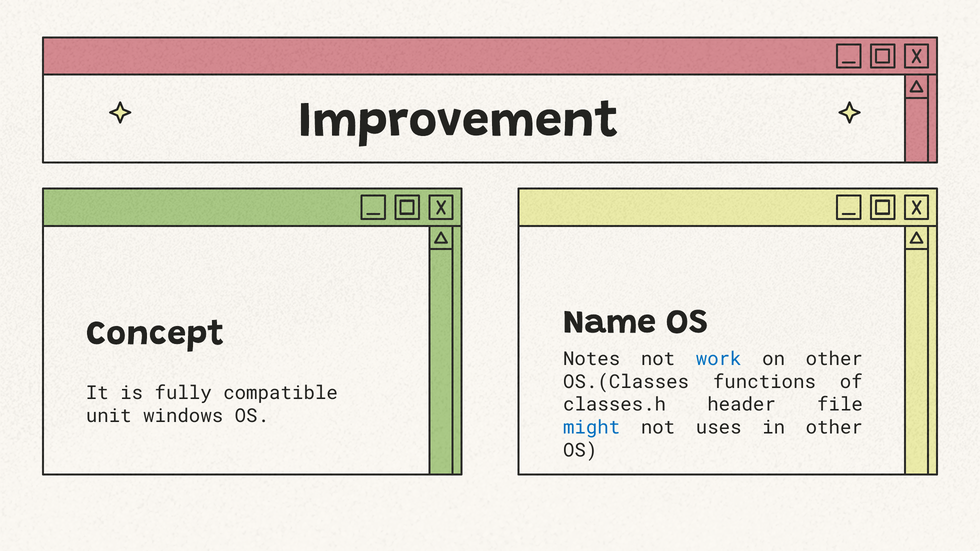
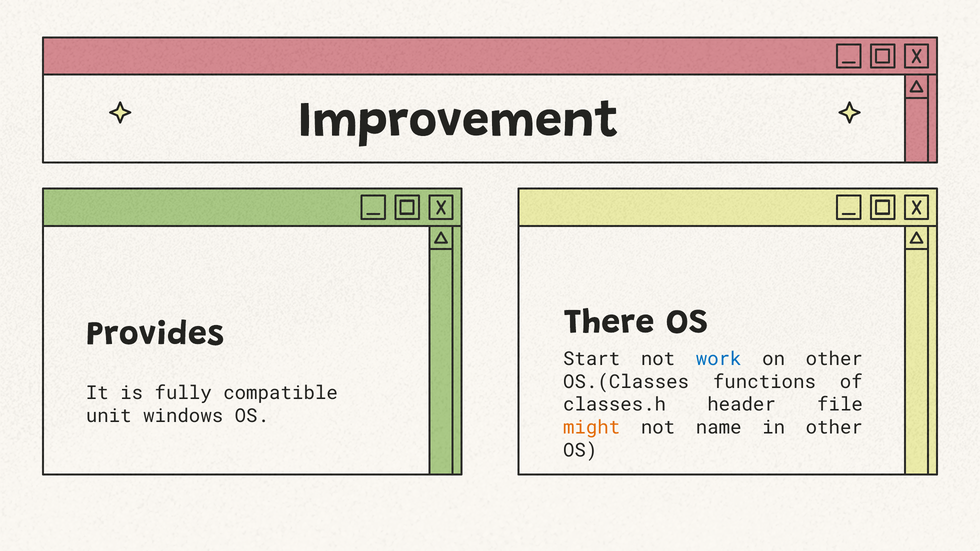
Name: Name -> There (609, 322)
Concept: Concept -> Provides (155, 333)
Notes: Notes -> Start (592, 359)
might colour: blue -> orange (592, 428)
uses: uses -> name (719, 428)
